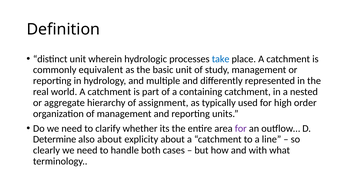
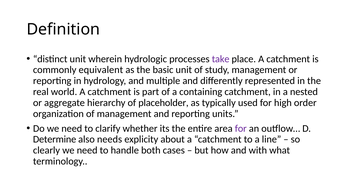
take colour: blue -> purple (221, 59)
assignment: assignment -> placeholder (163, 103)
also about: about -> needs (110, 139)
